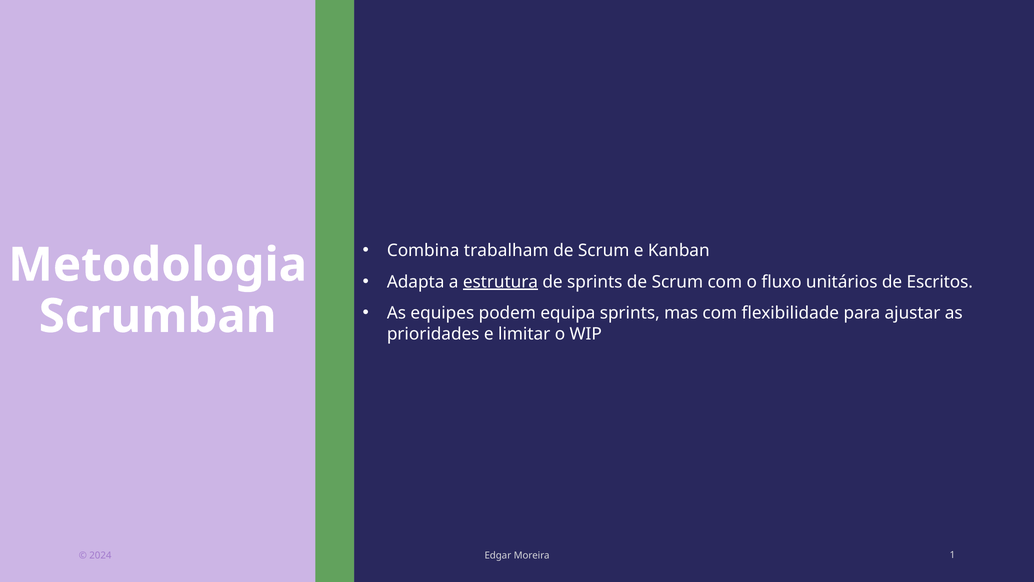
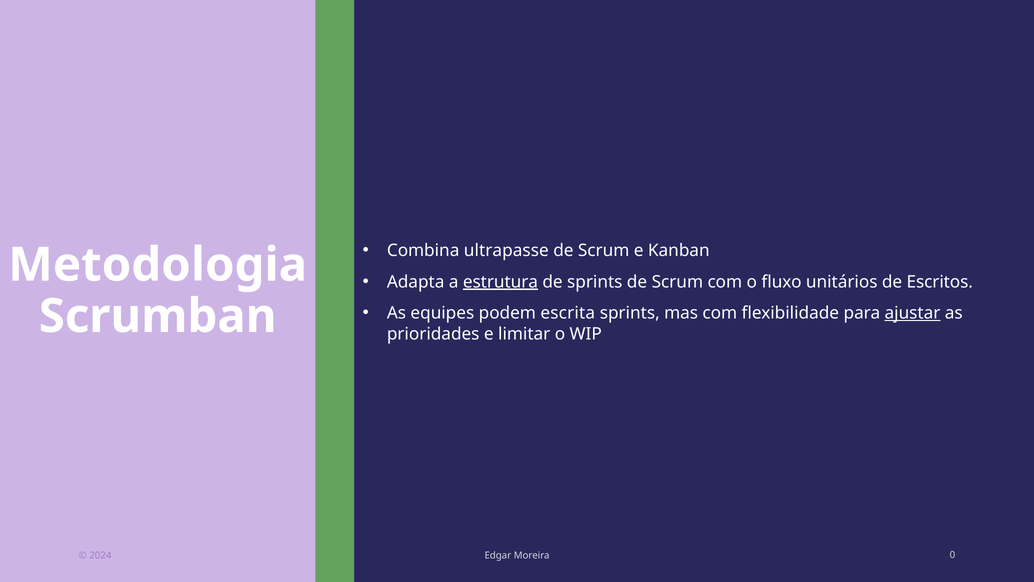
trabalham: trabalham -> ultrapasse (506, 250)
equipa: equipa -> escrita (568, 313)
ajustar underline: none -> present (912, 313)
1: 1 -> 0 (952, 554)
